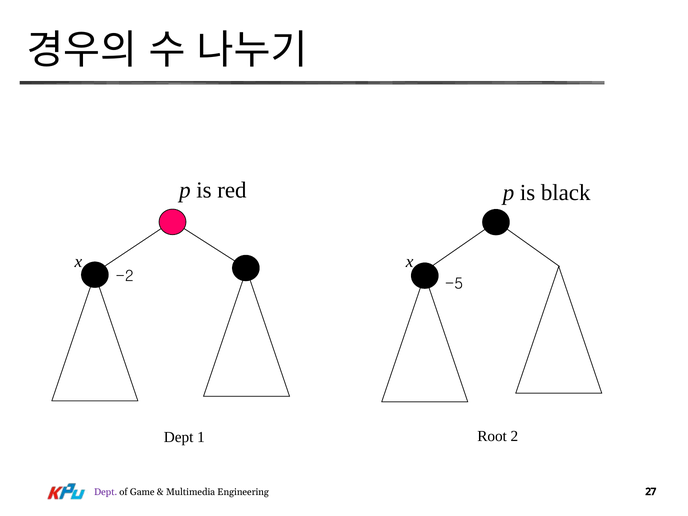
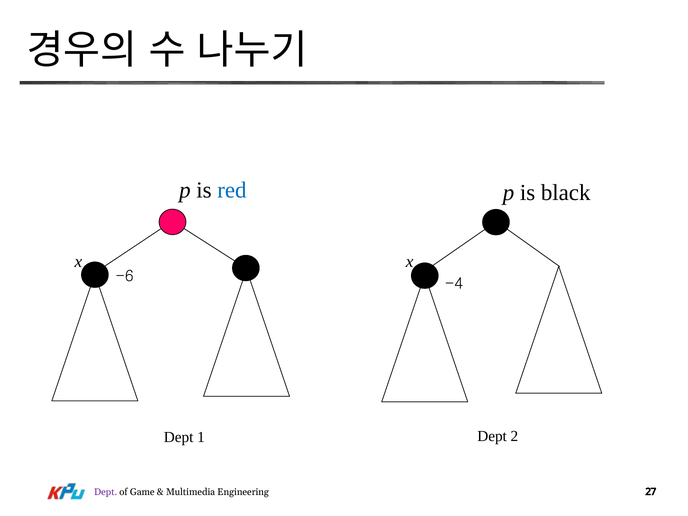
red colour: black -> blue (232, 190)
-2: -2 -> -6 (125, 276)
-5: -5 -> -4 (454, 284)
Root: Root -> Dept (492, 436)
